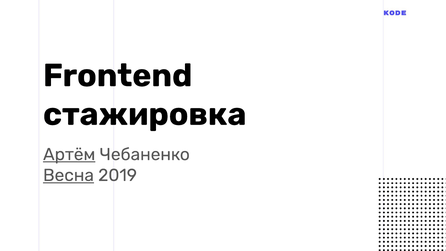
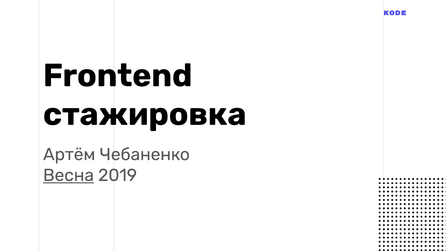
Артём underline: present -> none (69, 154)
